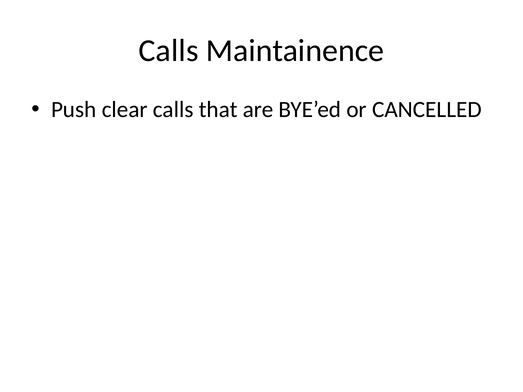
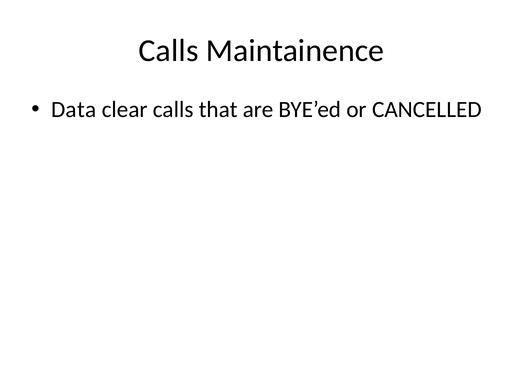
Push: Push -> Data (74, 110)
